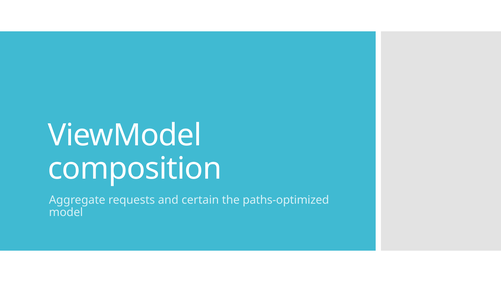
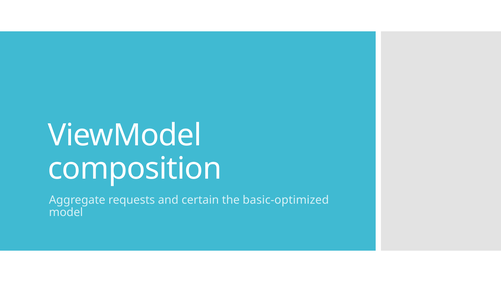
paths-optimized: paths-optimized -> basic-optimized (286, 200)
